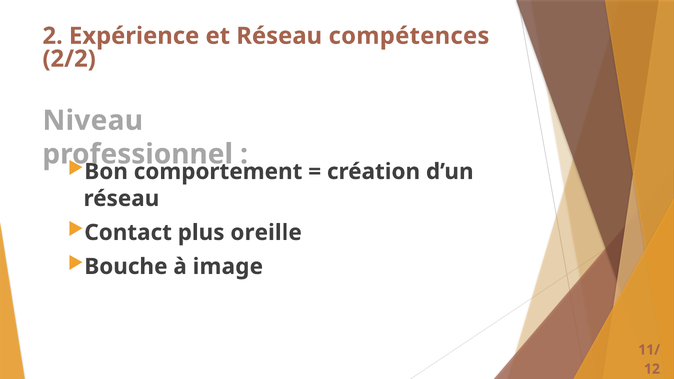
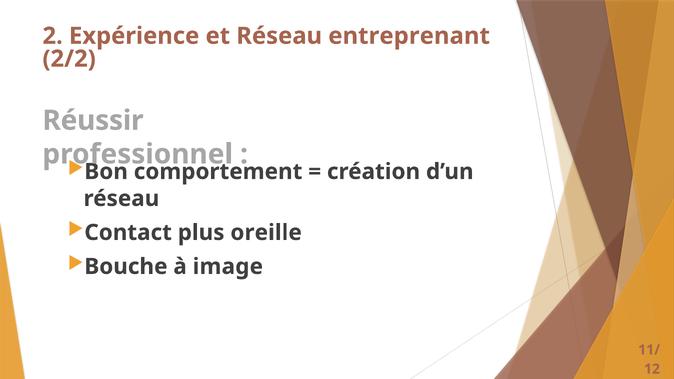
compétences: compétences -> entreprenant (409, 36)
Niveau: Niveau -> Réussir (93, 121)
